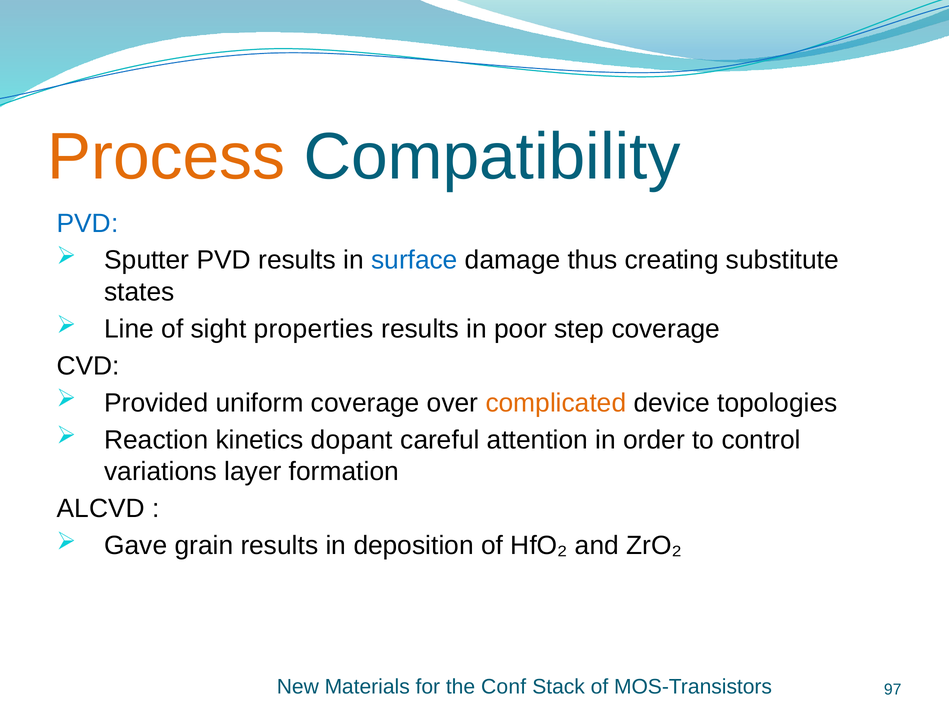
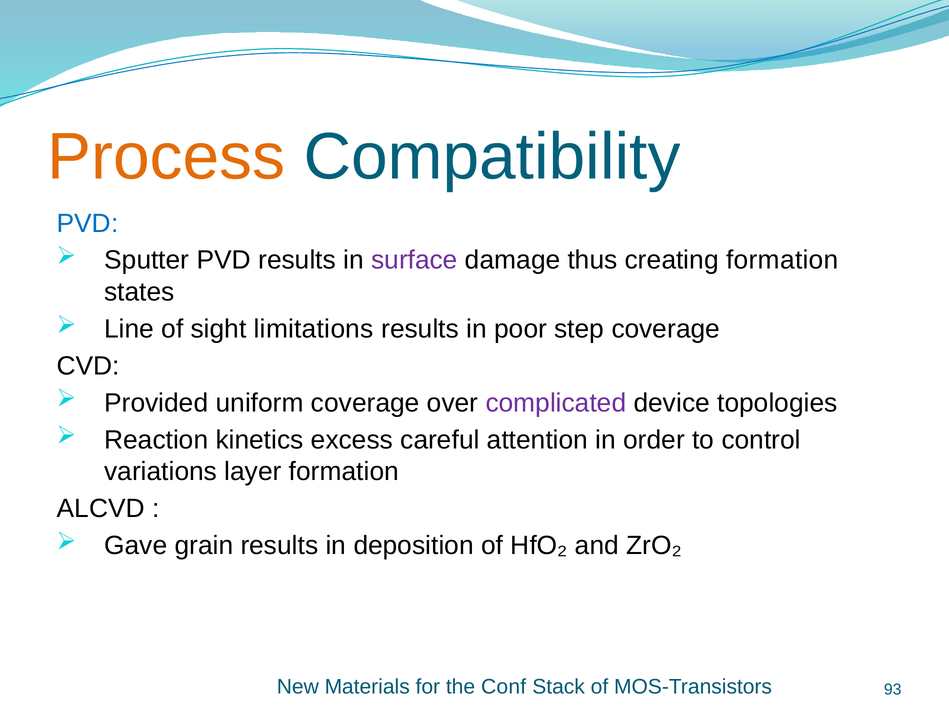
surface colour: blue -> purple (414, 260)
creating substitute: substitute -> formation (782, 260)
properties: properties -> limitations (314, 329)
complicated colour: orange -> purple (556, 403)
dopant: dopant -> excess (352, 440)
97: 97 -> 93 (893, 689)
